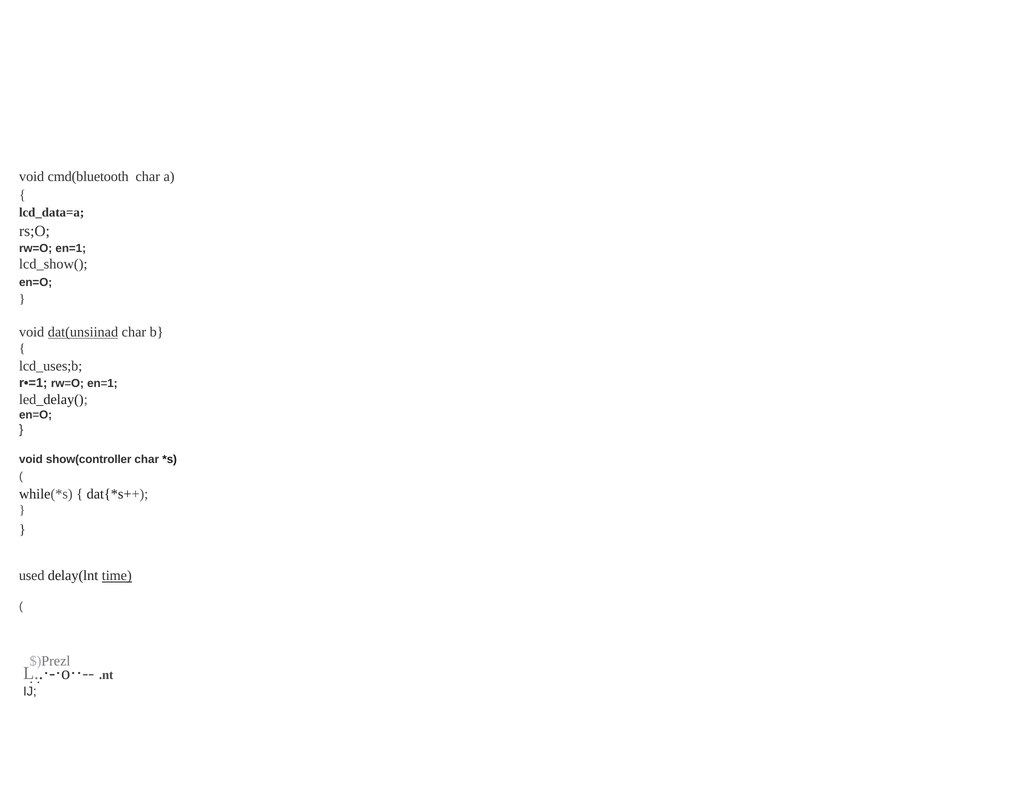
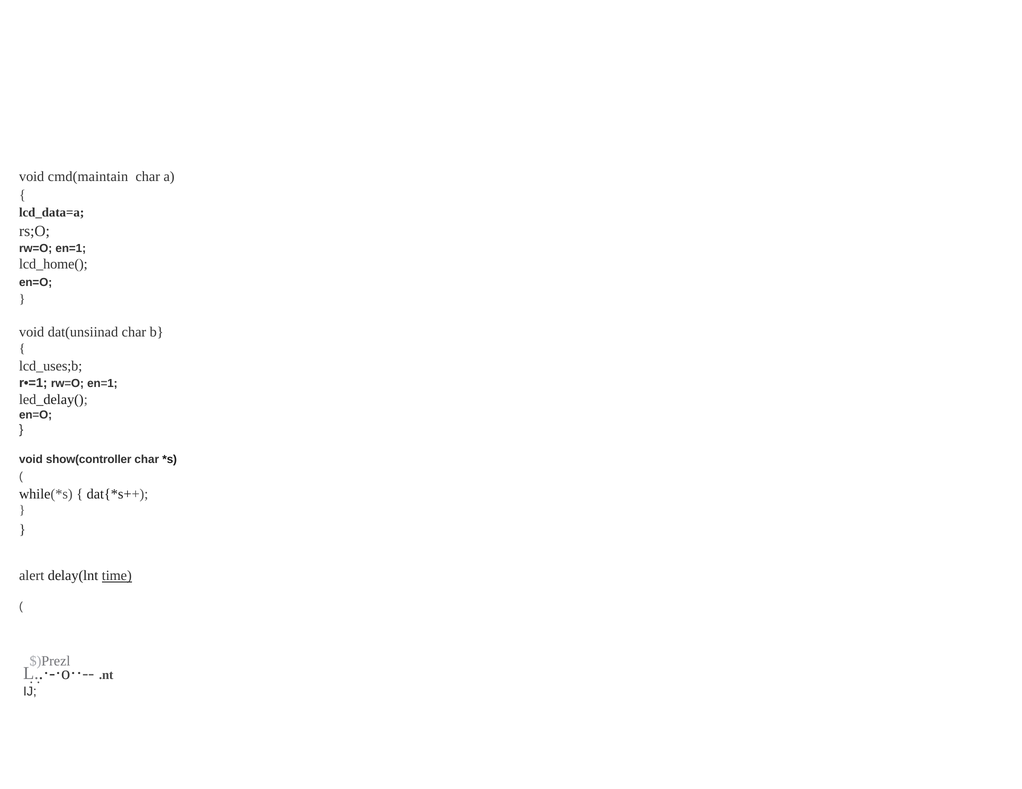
cmd(bluetooth: cmd(bluetooth -> cmd(maintain (88, 177)
lcd_show(: lcd_show( -> lcd_home( (53, 264)
dat(unsiinad underline: present -> none (83, 333)
used: used -> alert (32, 576)
